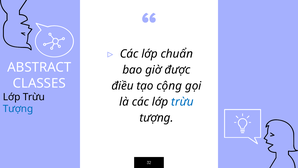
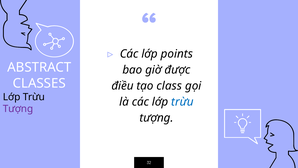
chuẩn: chuẩn -> points (177, 54)
cộng: cộng -> class (169, 86)
Tượng colour: blue -> purple (18, 109)
